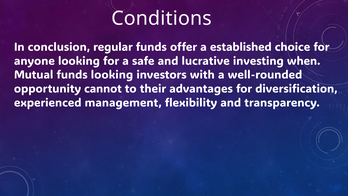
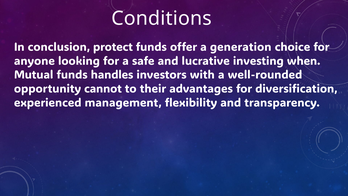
regular: regular -> protect (113, 47)
established: established -> generation (241, 47)
funds looking: looking -> handles (112, 75)
